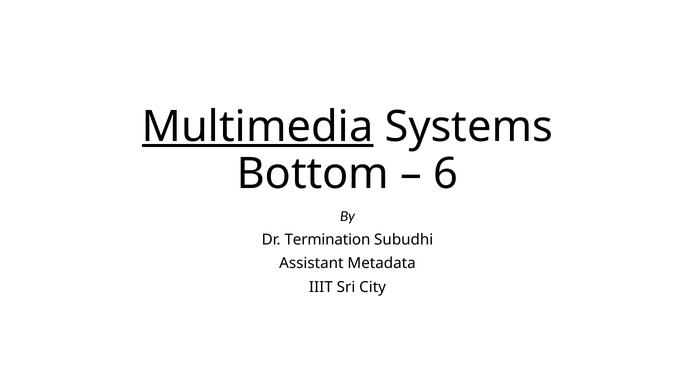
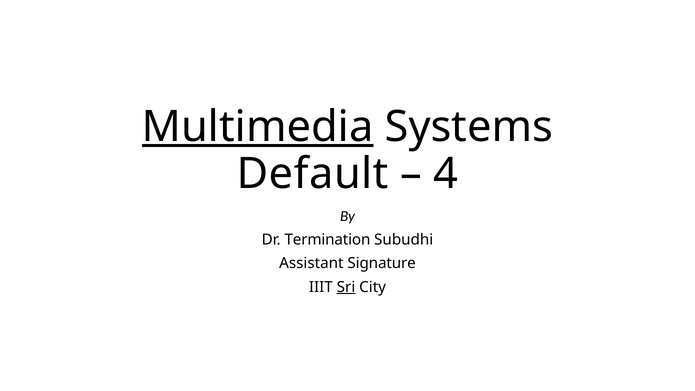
Bottom: Bottom -> Default (313, 174)
6: 6 -> 4 (446, 174)
Metadata: Metadata -> Signature (382, 263)
Sri underline: none -> present (346, 287)
